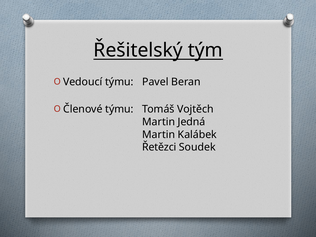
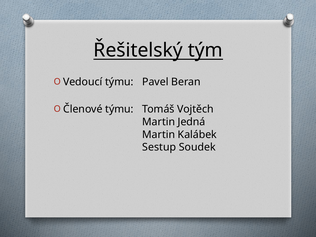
Řetězci: Řetězci -> Sestup (159, 147)
